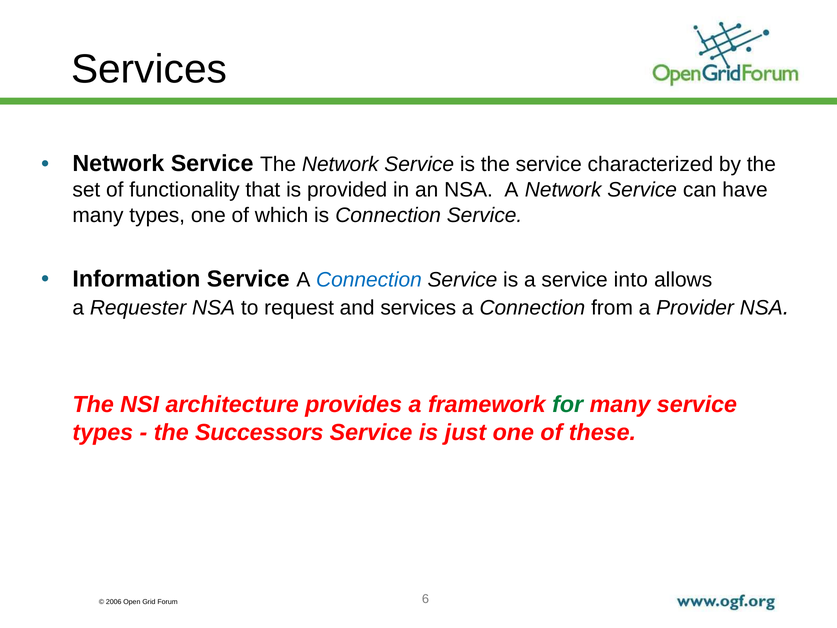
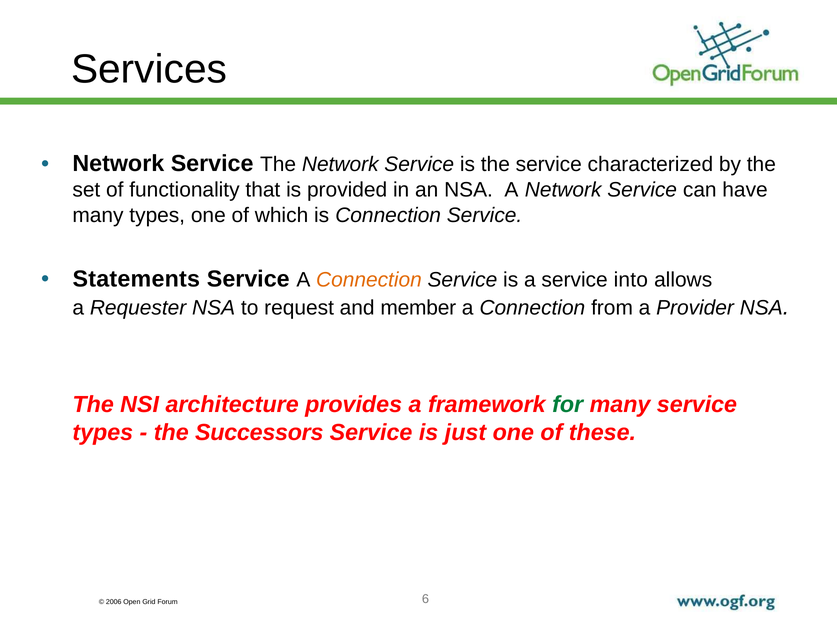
Information: Information -> Statements (136, 279)
Connection colour: blue -> orange (369, 280)
and services: services -> member (418, 308)
